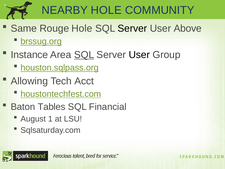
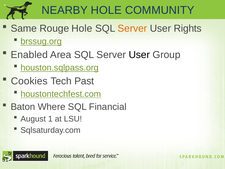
Server colour: black -> orange (132, 28)
Above: Above -> Rights (188, 28)
Instance: Instance -> Enabled (29, 55)
SQL underline: present -> none (84, 55)
Allowing: Allowing -> Cookies (29, 81)
Acct: Acct -> Past (84, 81)
Tables: Tables -> Where (52, 107)
